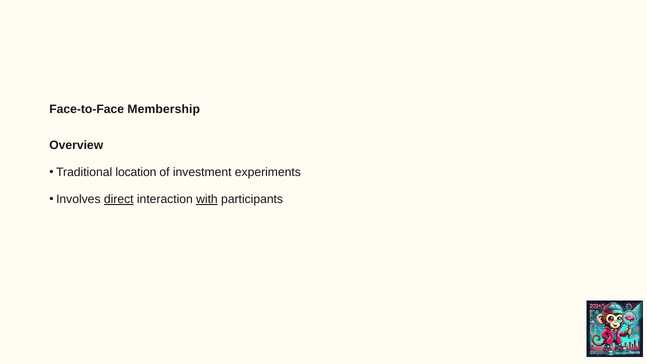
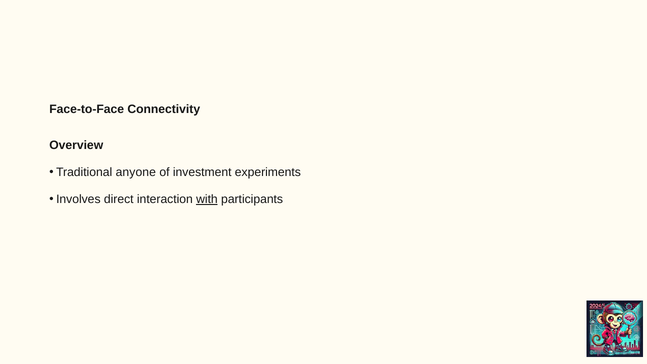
Membership: Membership -> Connectivity (164, 109)
location: location -> anyone (136, 172)
direct underline: present -> none (119, 199)
